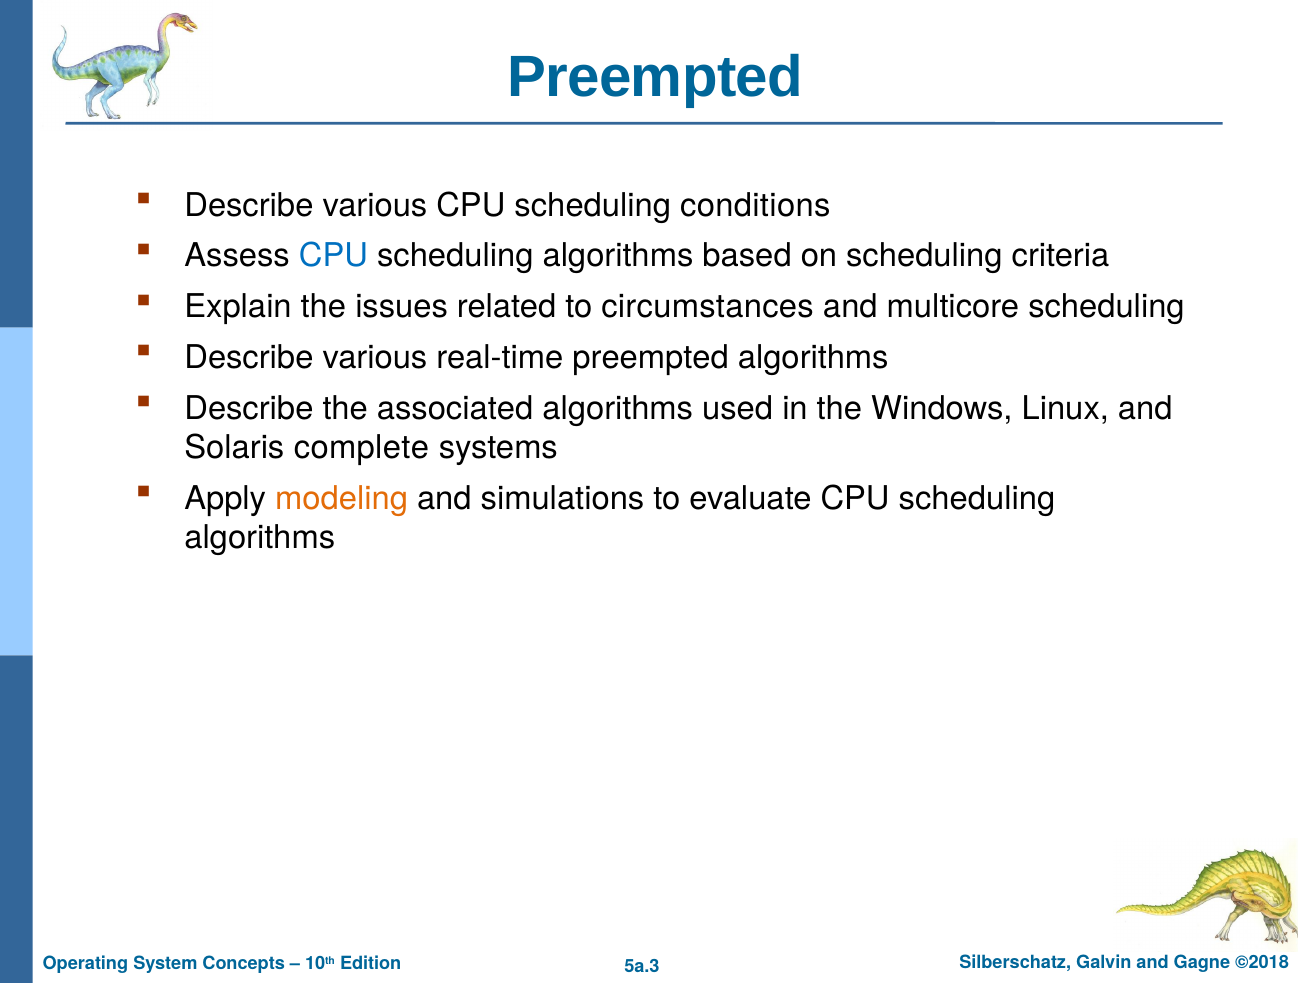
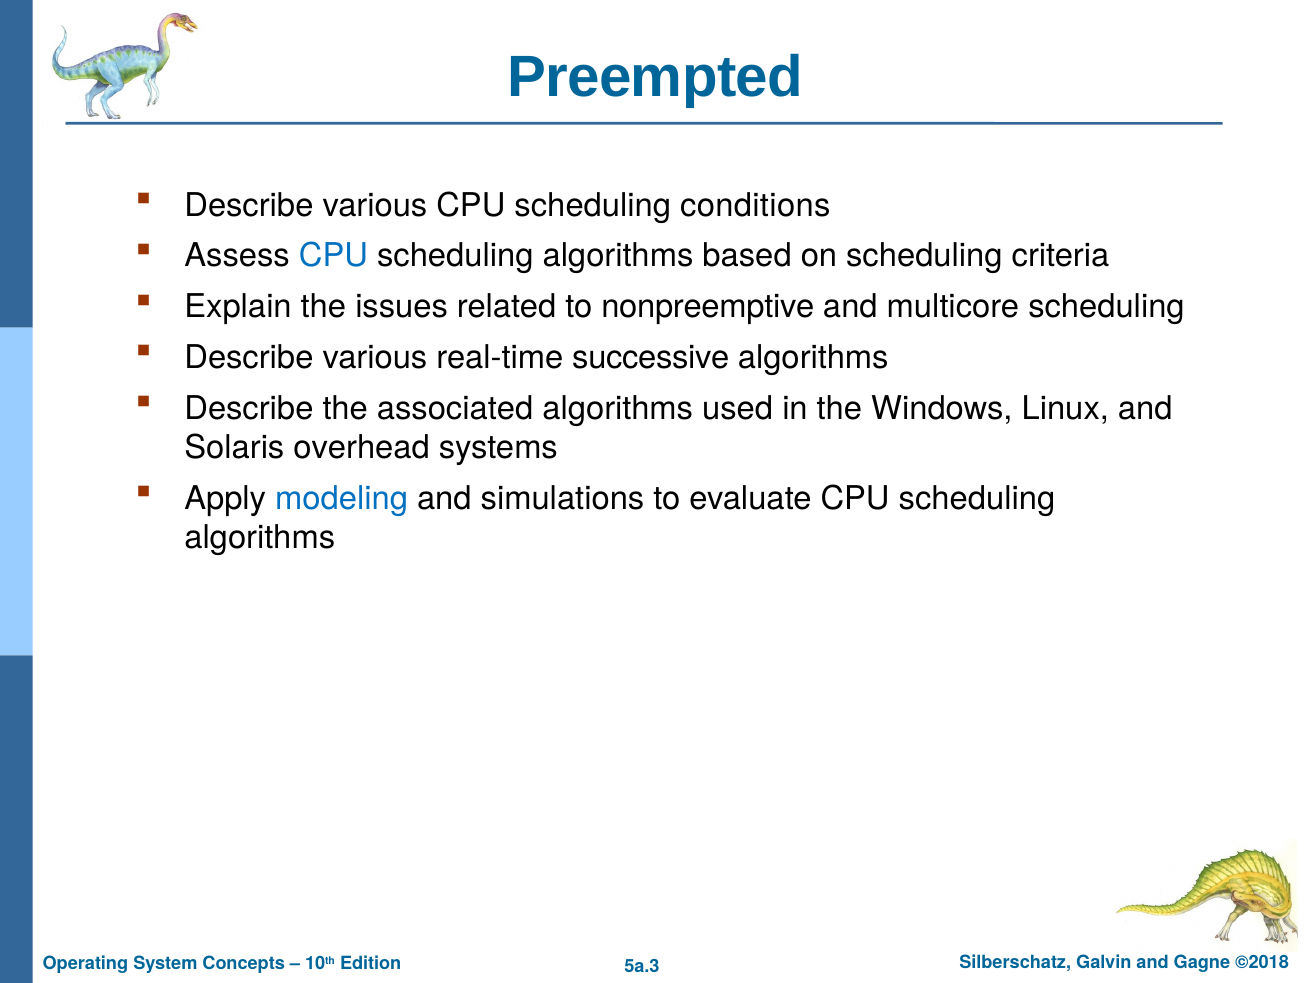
circumstances: circumstances -> nonpreemptive (708, 307)
real-time preempted: preempted -> successive (651, 357)
complete: complete -> overhead (362, 447)
modeling colour: orange -> blue (342, 498)
